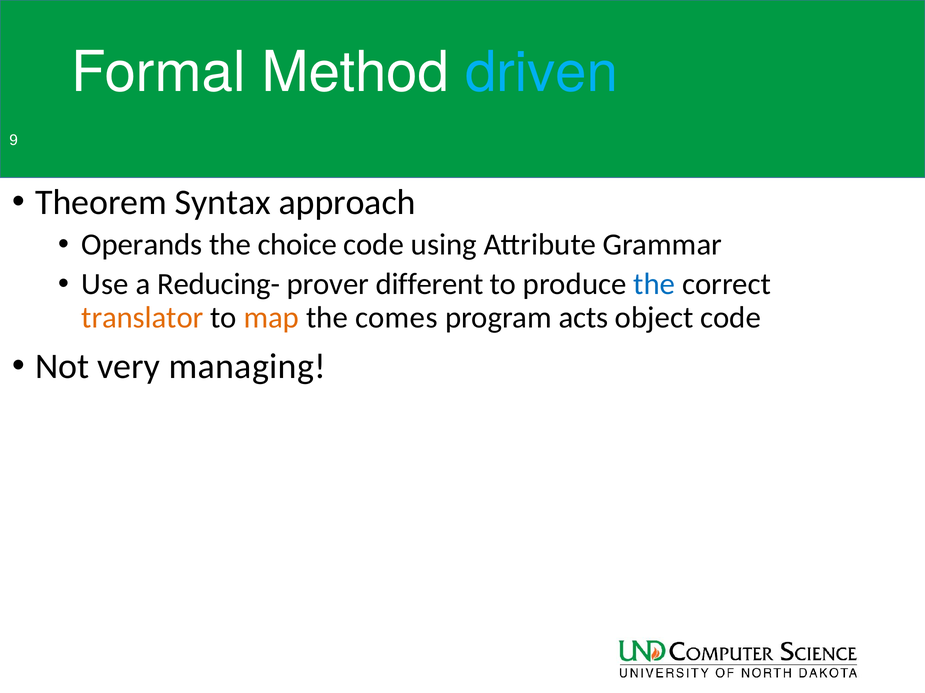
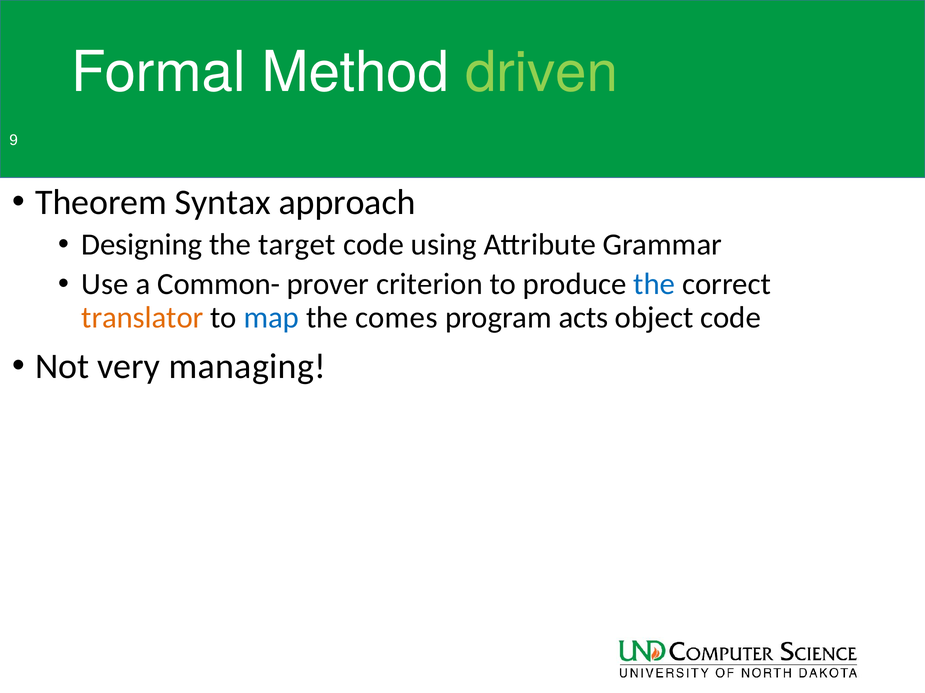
driven colour: light blue -> light green (542, 73)
Operands: Operands -> Designing (142, 245)
choice: choice -> target (297, 245)
Reducing-: Reducing- -> Common- (219, 285)
different: different -> criterion (429, 285)
map colour: orange -> blue (271, 318)
